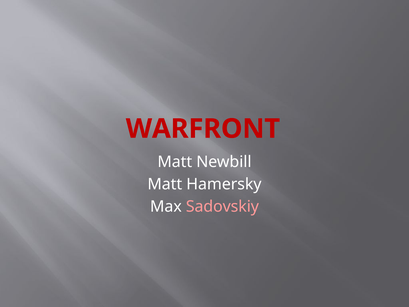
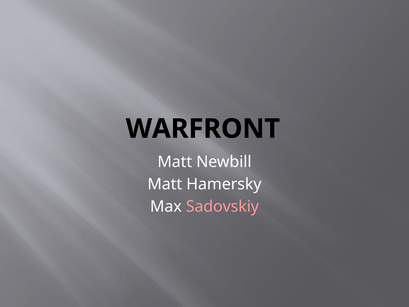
WARFRONT colour: red -> black (203, 129)
